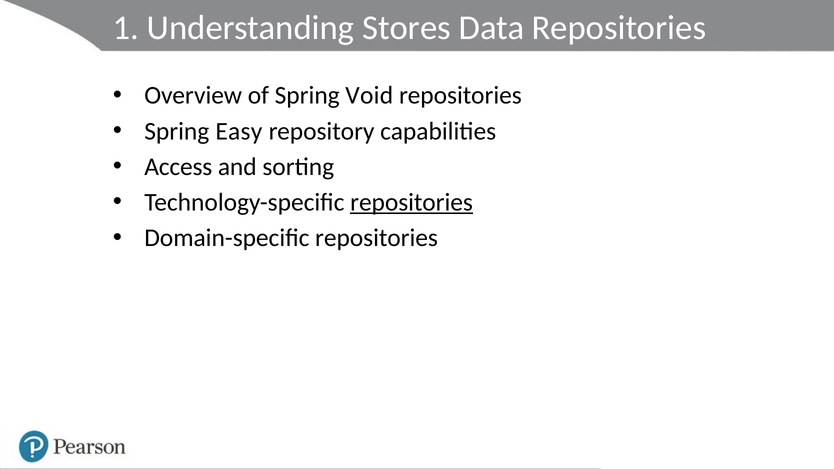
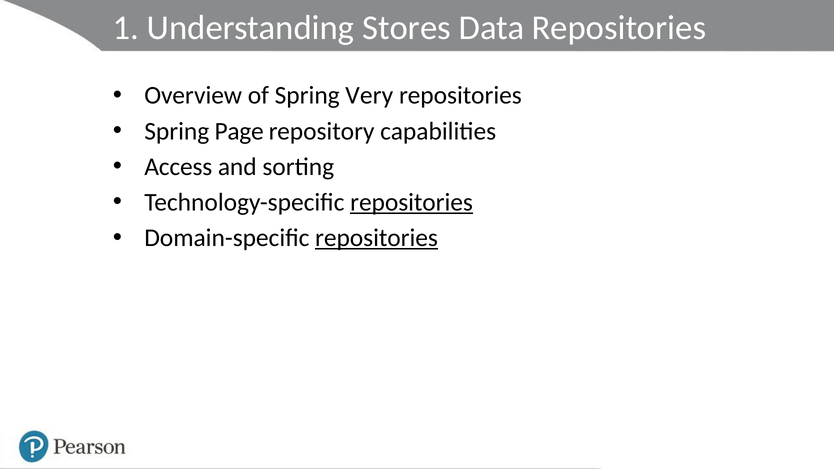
Void: Void -> Very (369, 96)
Easy: Easy -> Page (239, 131)
repositories underline: none -> present (377, 238)
